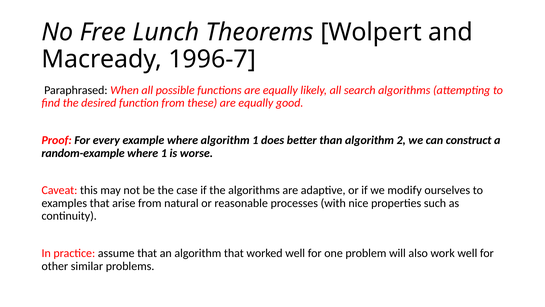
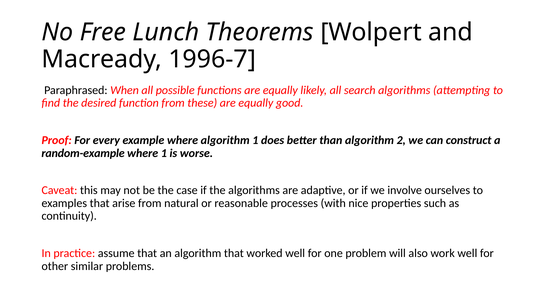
modify: modify -> involve (405, 190)
